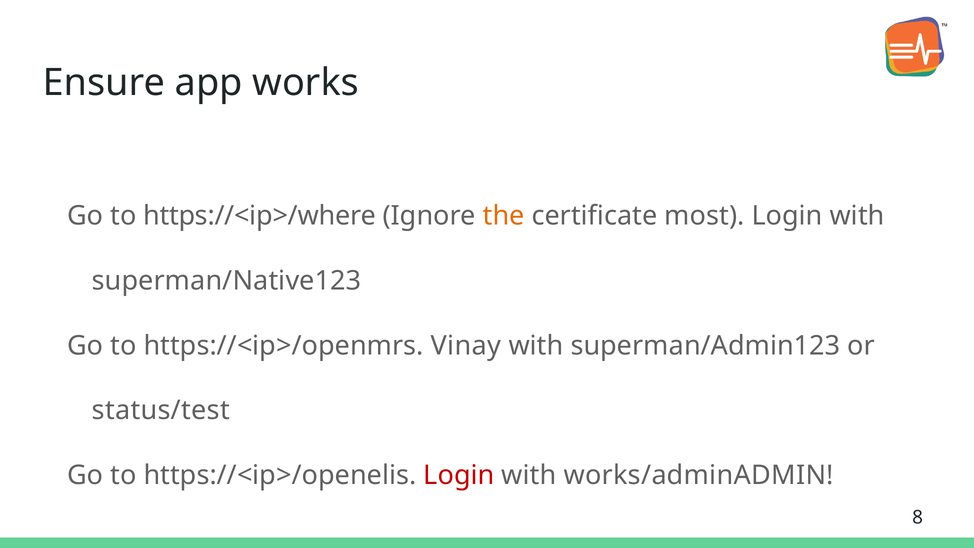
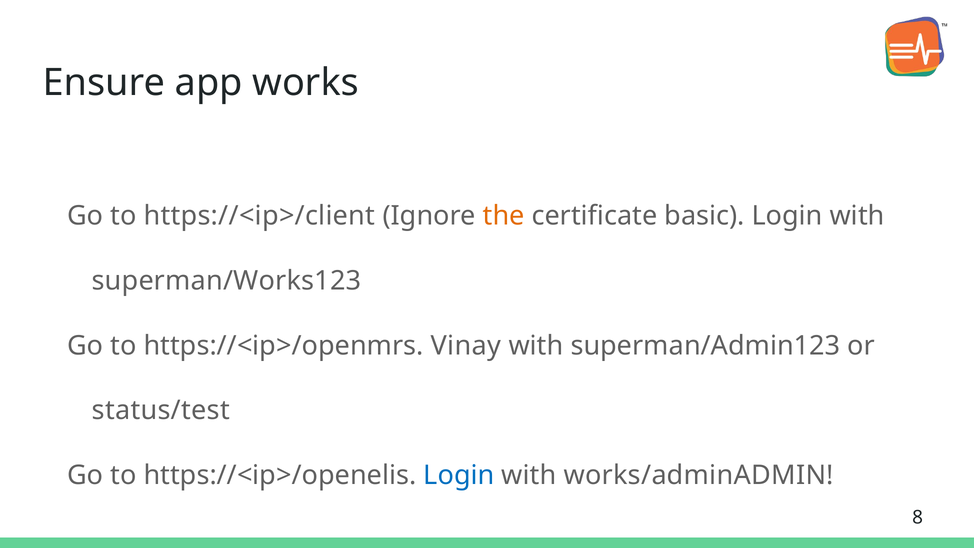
https://<ip>/where: https://<ip>/where -> https://<ip>/client (259, 216)
most: most -> basic (704, 216)
superman/Native123: superman/Native123 -> superman/Works123 (226, 281)
Login colour: red -> blue (459, 475)
